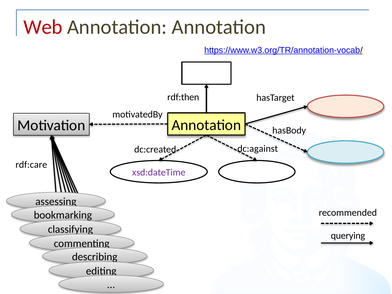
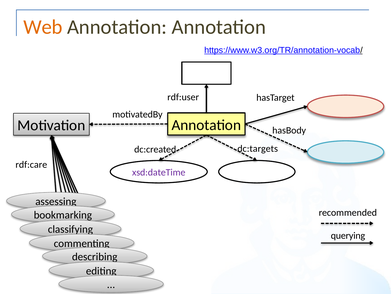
Web colour: red -> orange (43, 27)
rdf:then: rdf:then -> rdf:user (183, 97)
dc:against: dc:against -> dc:targets (258, 149)
